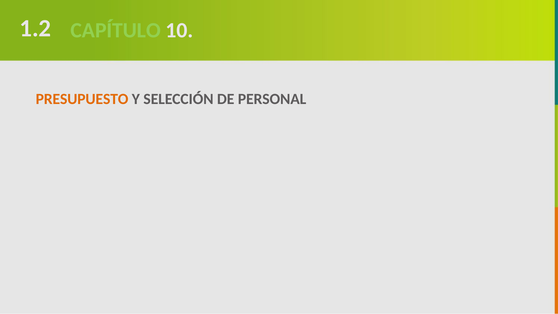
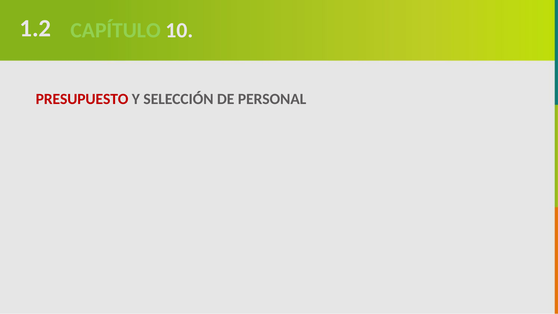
PRESUPUESTO colour: orange -> red (82, 99)
